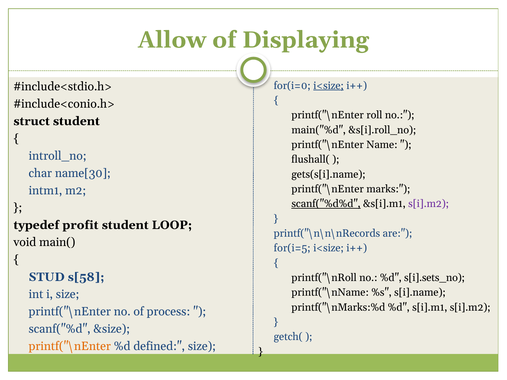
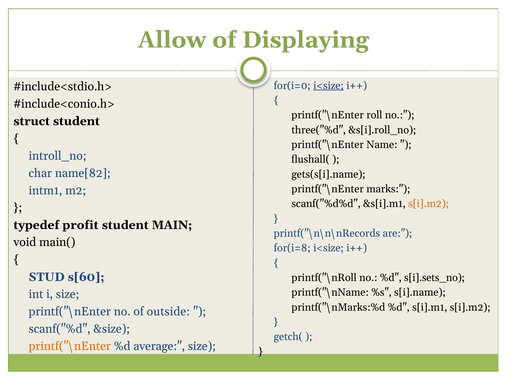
main("%d: main("%d -> three("%d (319, 130)
name[30: name[30 -> name[82 (83, 173)
scanf("%d%d underline: present -> none (326, 204)
s[i].m2 colour: purple -> orange (429, 204)
LOOP: LOOP -> MAIN (172, 225)
for(i=5: for(i=5 -> for(i=8 (292, 248)
s[58: s[58 -> s[60 (86, 277)
process: process -> outside (168, 312)
defined: defined -> average (159, 347)
